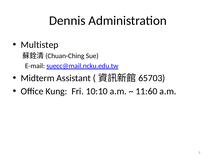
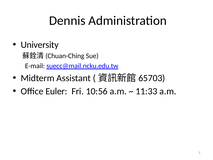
Multistep: Multistep -> University (40, 45)
Kung: Kung -> Euler (56, 91)
10:10: 10:10 -> 10:56 (97, 91)
11:60: 11:60 -> 11:33 (146, 91)
